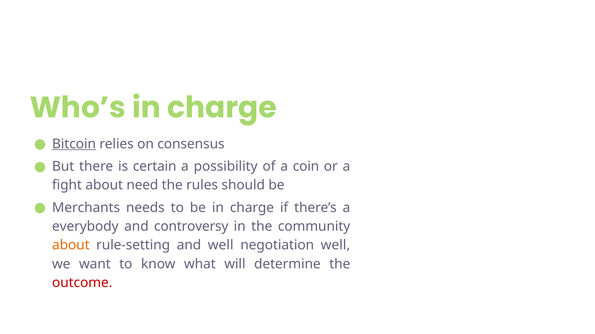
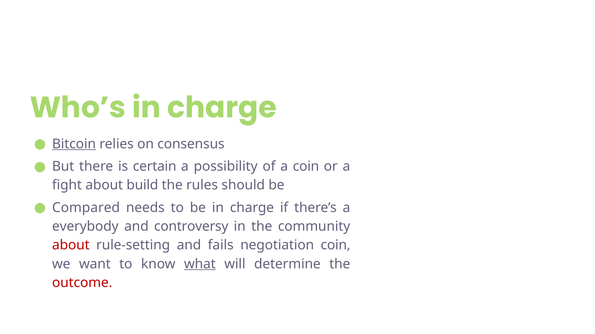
need: need -> build (142, 186)
Merchants: Merchants -> Compared (86, 208)
about colour: orange -> red (71, 246)
and well: well -> fails (221, 246)
negotiation well: well -> coin (336, 246)
what underline: none -> present (200, 264)
